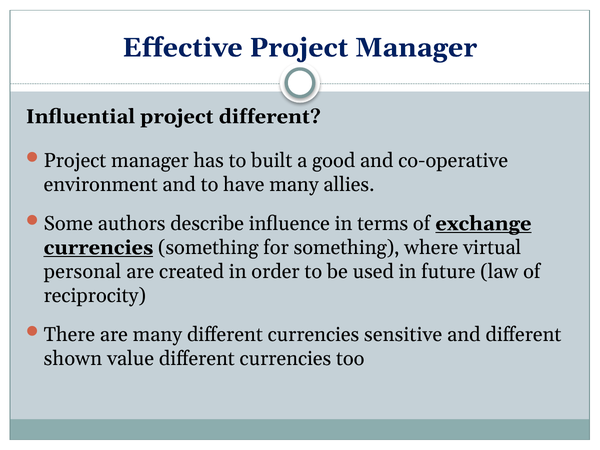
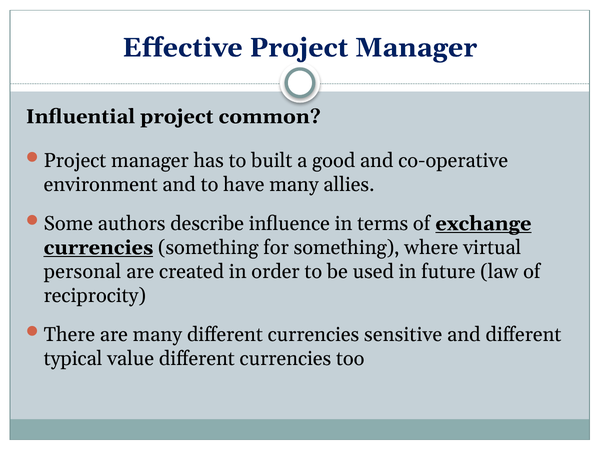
project different: different -> common (270, 117)
shown: shown -> typical (73, 359)
